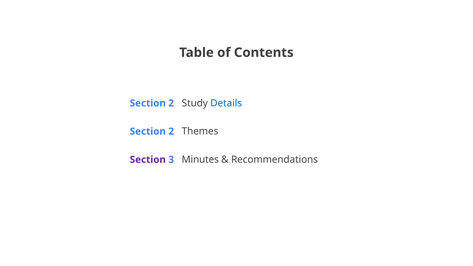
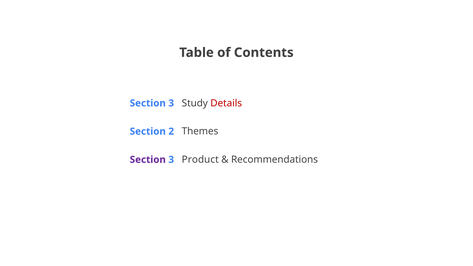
2: 2 -> 3 (171, 103)
Details colour: blue -> red (226, 103)
Minutes: Minutes -> Product (200, 160)
